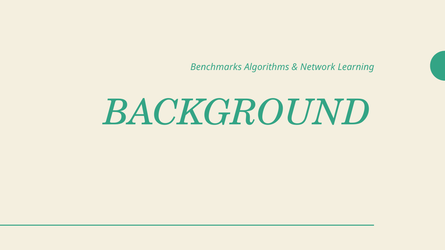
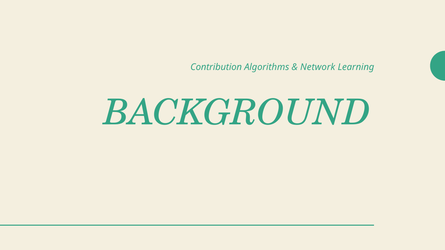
Benchmarks: Benchmarks -> Contribution (216, 67)
